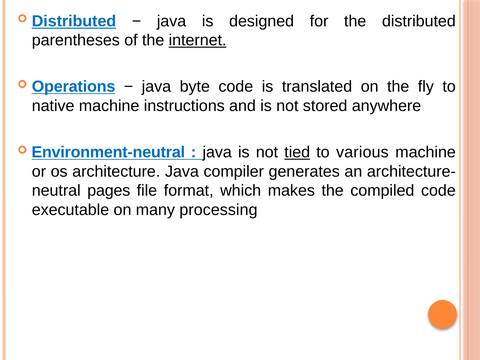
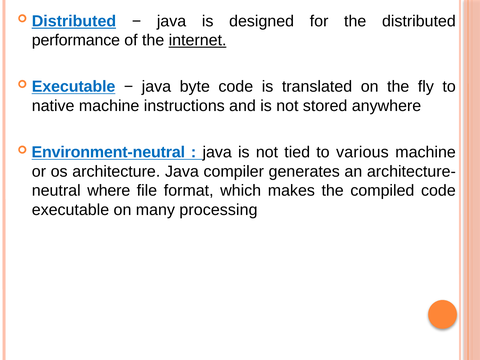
parentheses: parentheses -> performance (76, 40)
Operations: Operations -> Executable (74, 87)
tied underline: present -> none (297, 152)
pages: pages -> where (109, 191)
